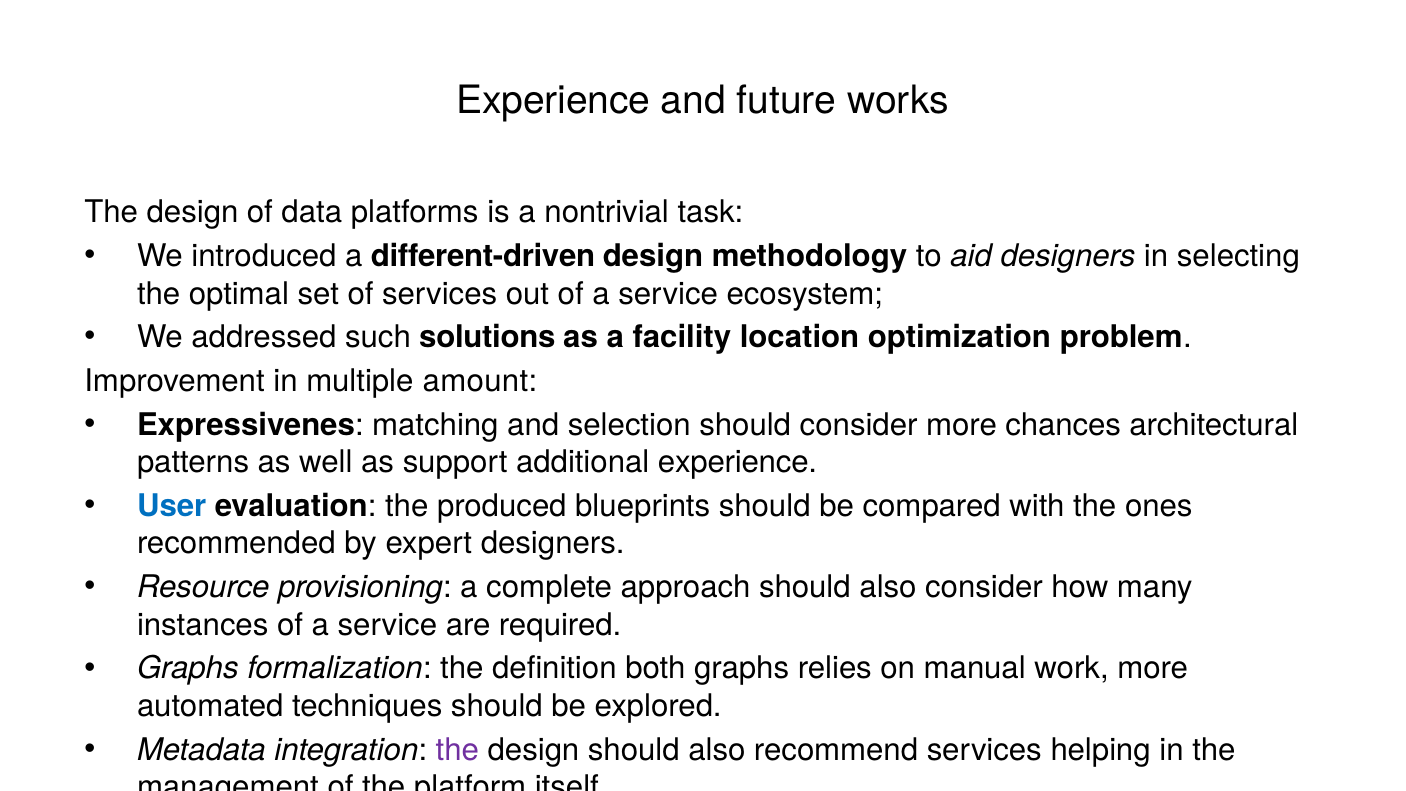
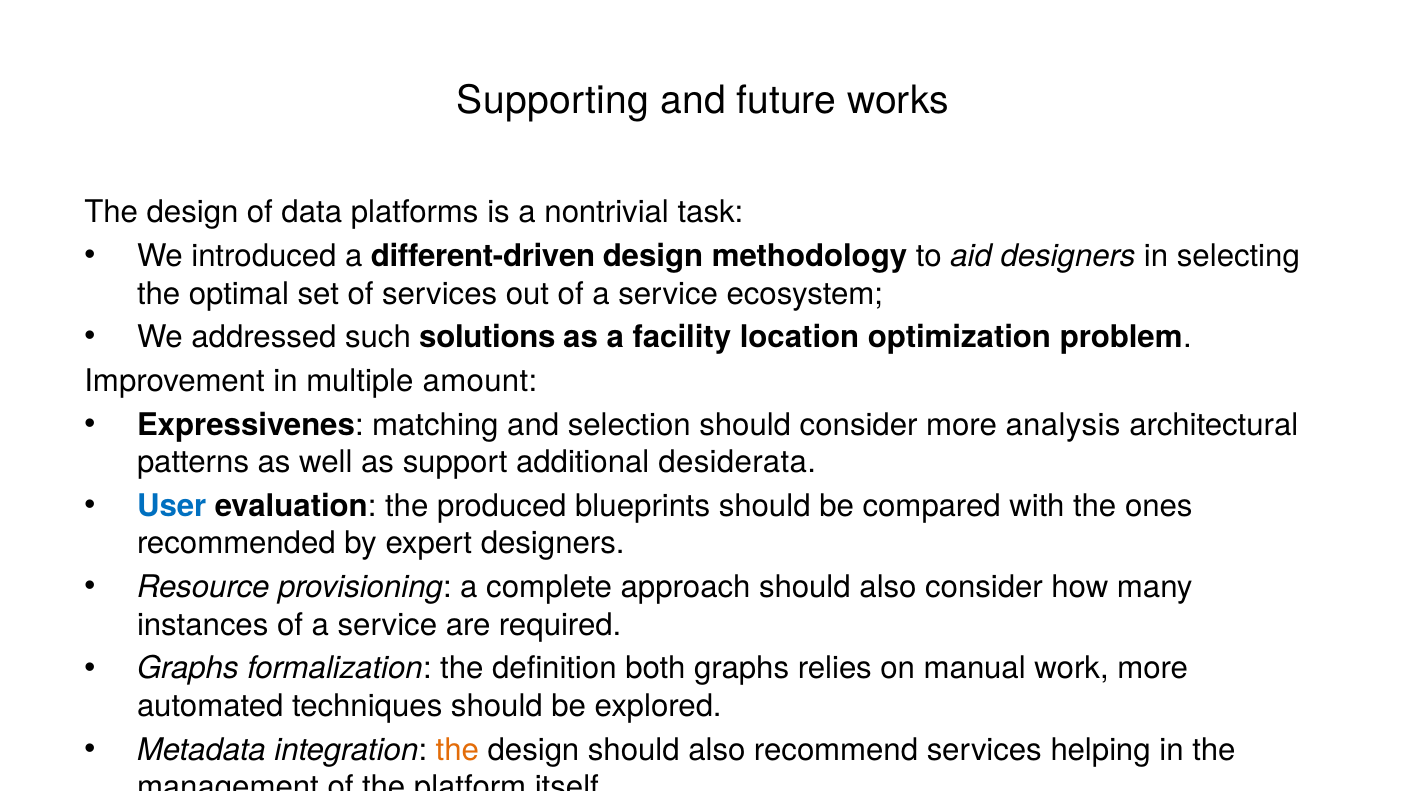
Experience: Experience -> Supporting (553, 100)
chances: chances -> analysis (1063, 425)
additional experience: experience -> desiderata (737, 462)
the colour: purple -> orange (457, 750)
